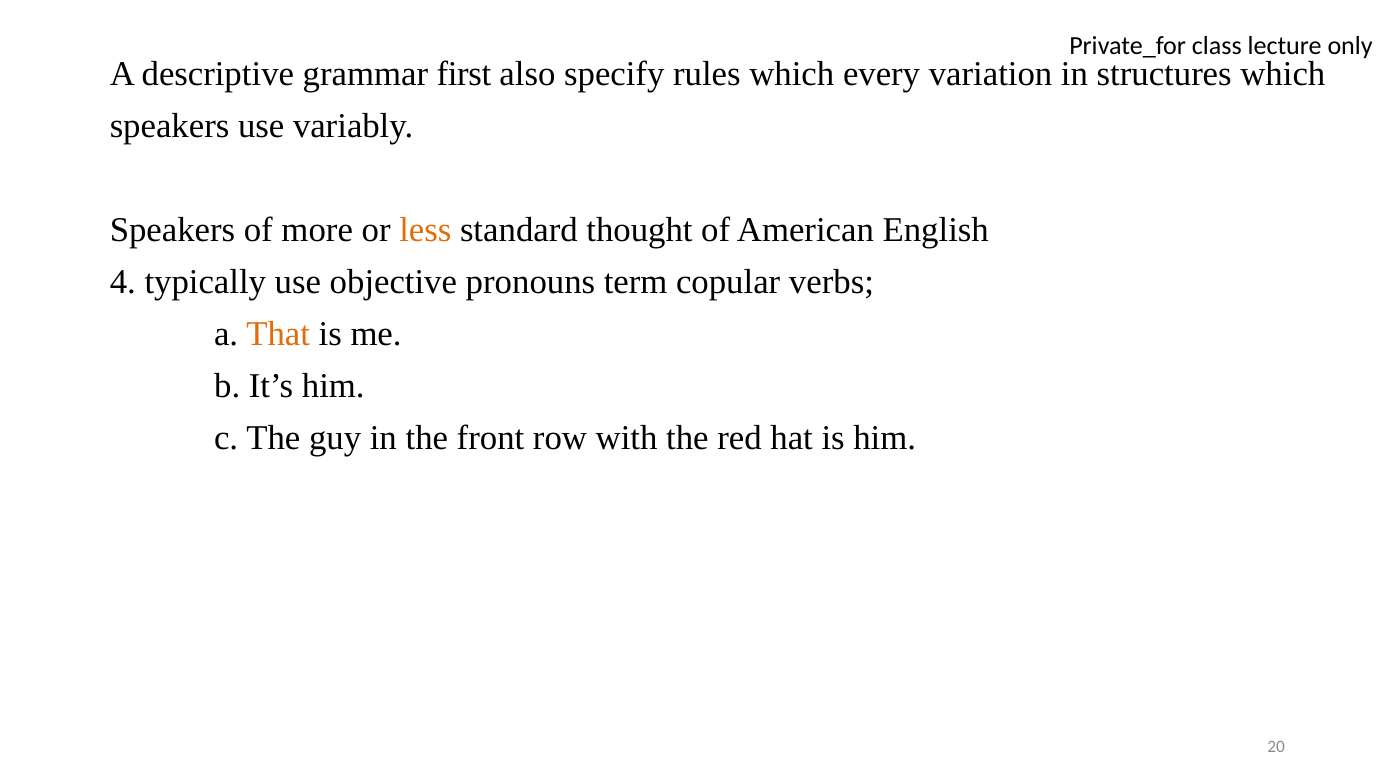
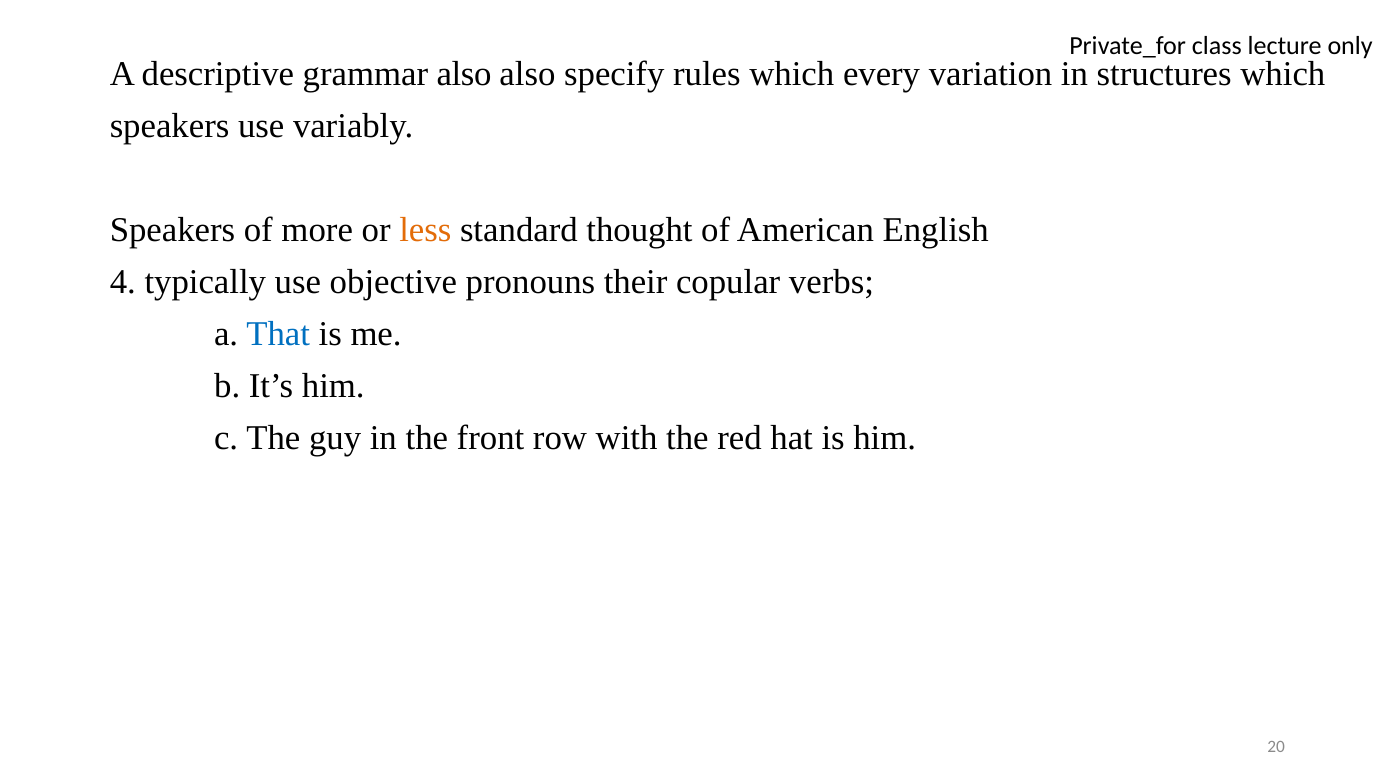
grammar first: first -> also (464, 74)
term: term -> their (636, 282)
That colour: orange -> blue (278, 334)
